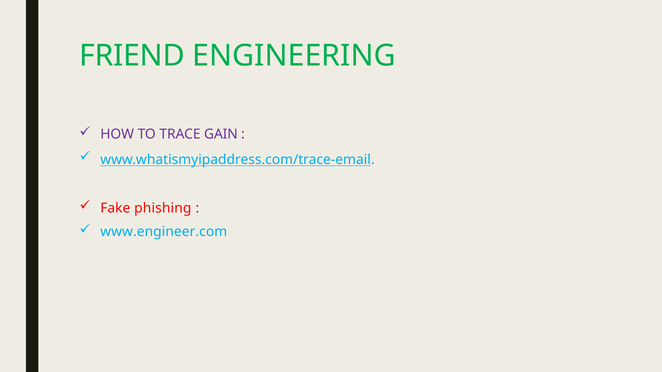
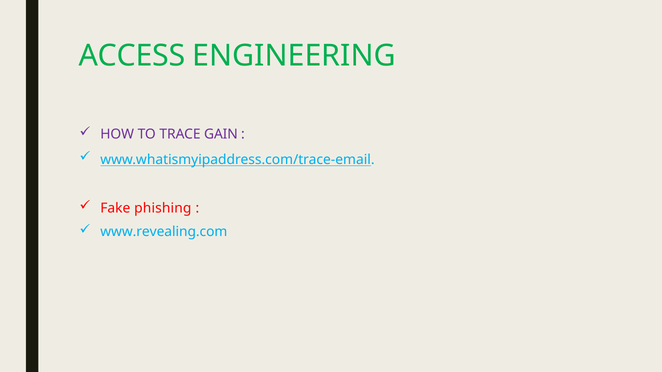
FRIEND: FRIEND -> ACCESS (132, 56)
www.engineer.com: www.engineer.com -> www.revealing.com (164, 232)
